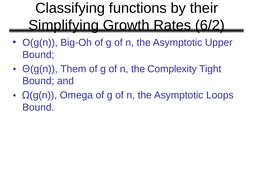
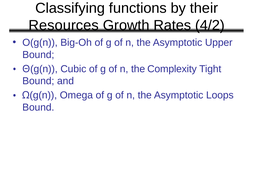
Simplifying: Simplifying -> Resources (64, 25)
6/2: 6/2 -> 4/2 (210, 25)
Them: Them -> Cubic (73, 69)
